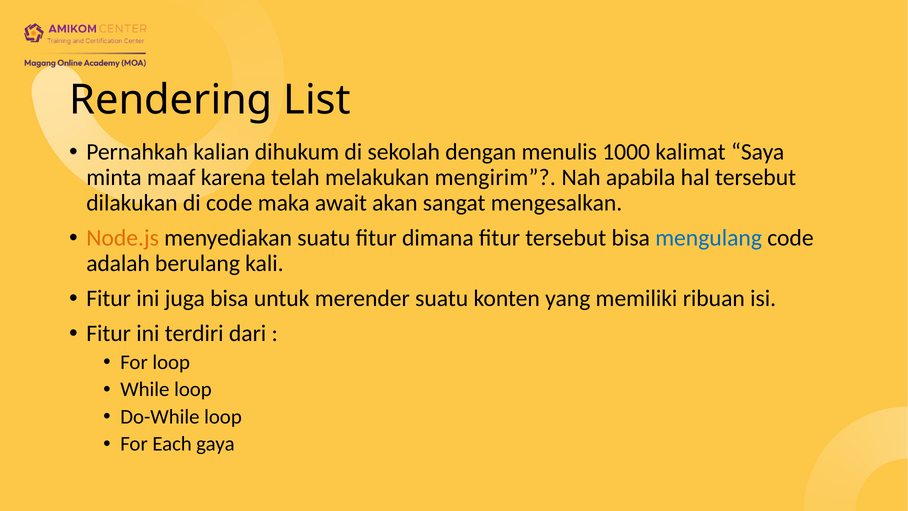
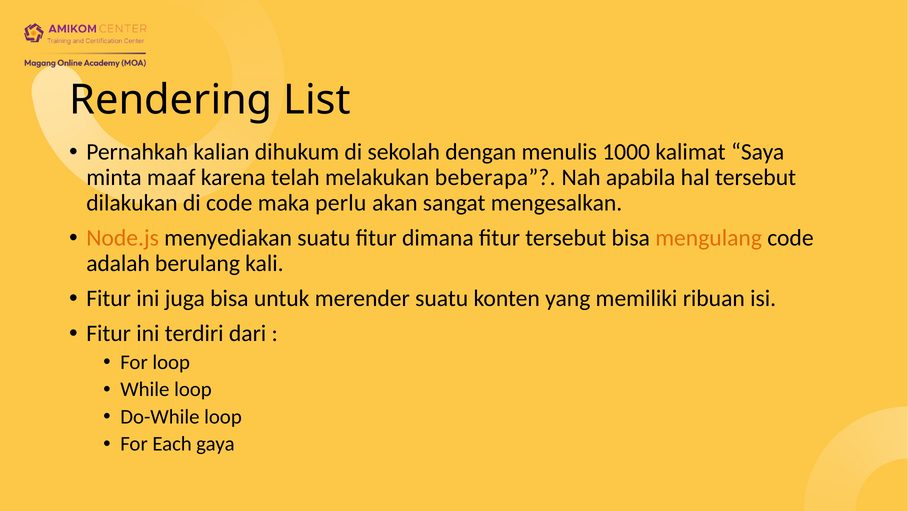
mengirim: mengirim -> beberapa (495, 178)
await: await -> perlu (341, 203)
mengulang colour: blue -> orange (709, 238)
